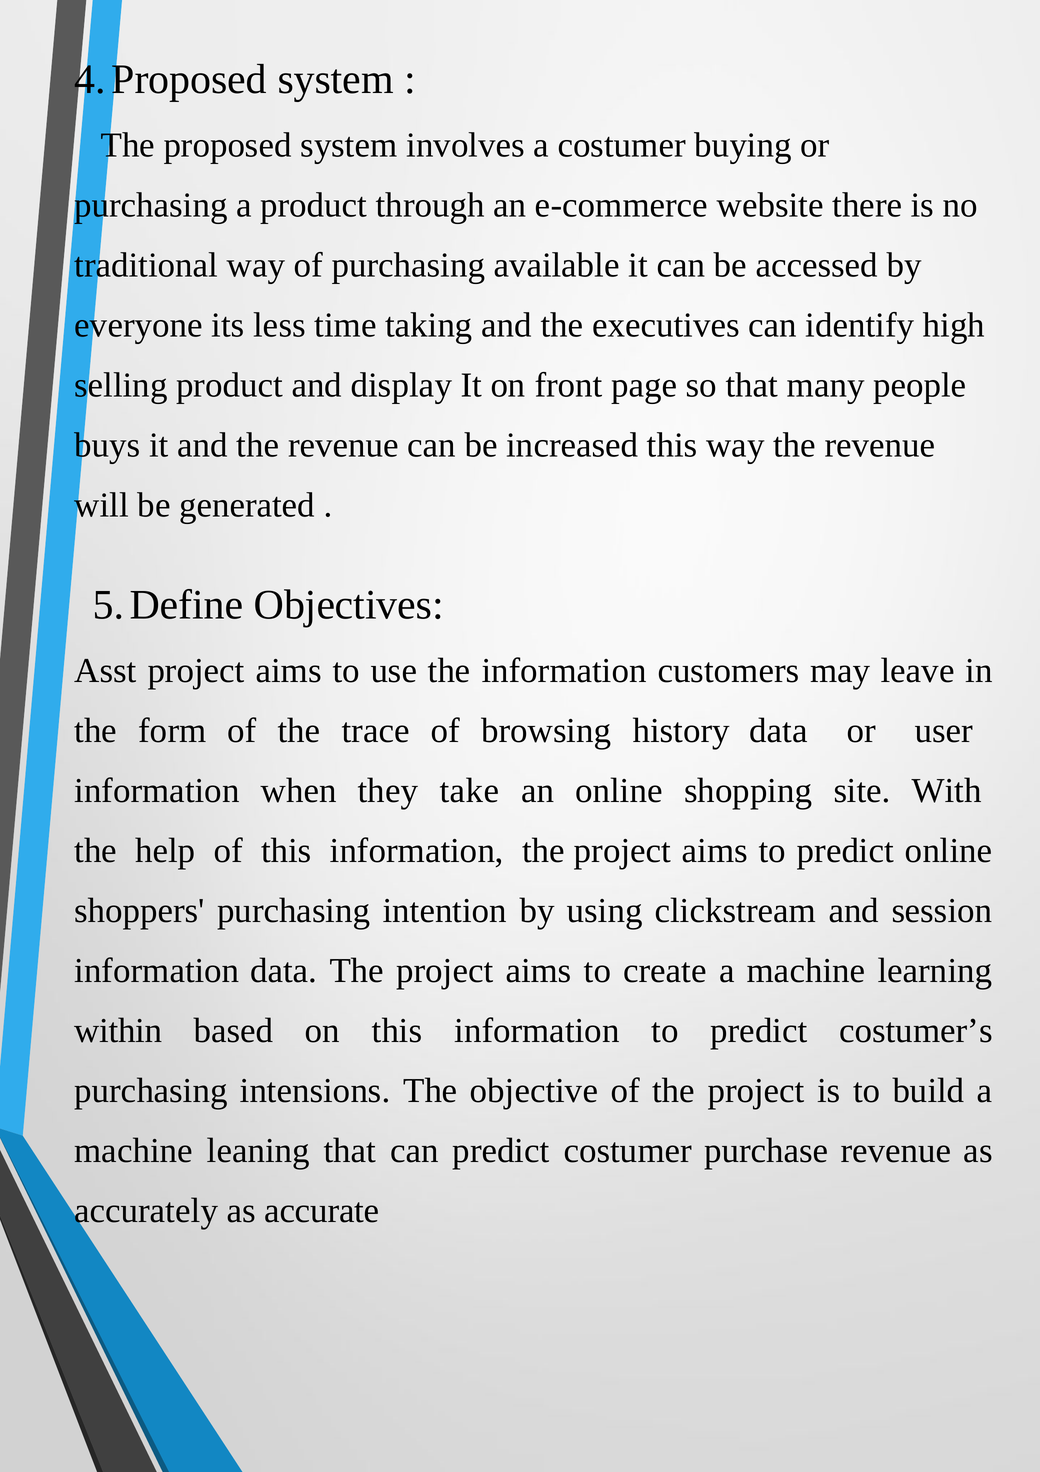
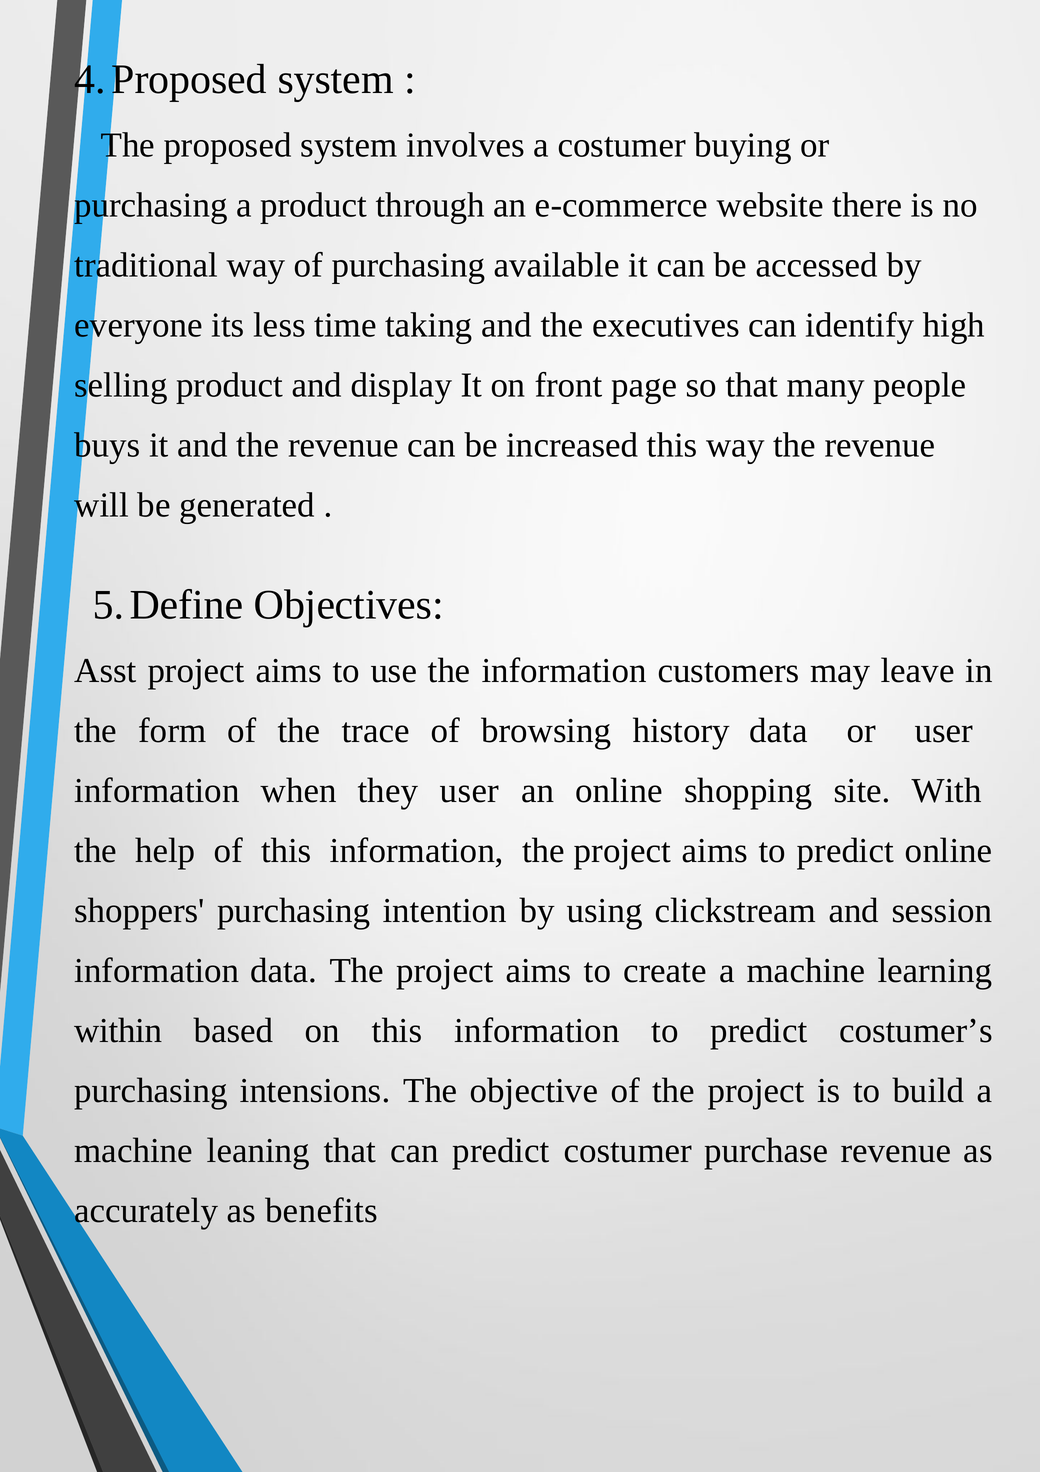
they take: take -> user (469, 791)
accurate: accurate -> benefits (322, 1211)
